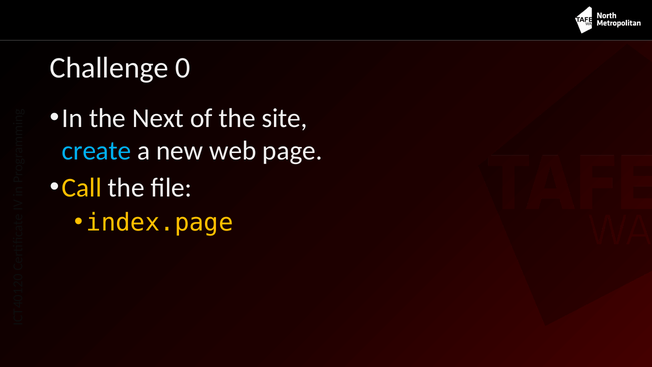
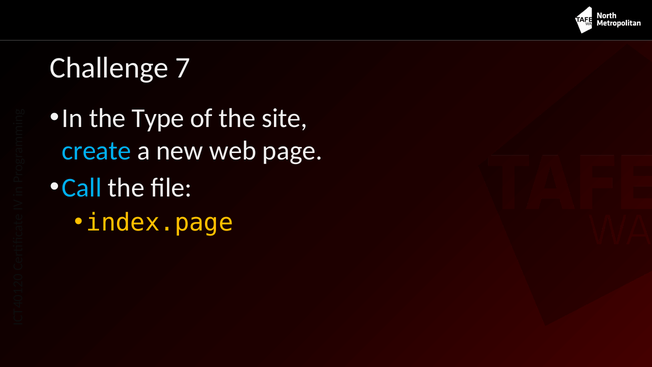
Challenge 0: 0 -> 7 (183, 68)
Next: Next -> Type (158, 118)
Call colour: yellow -> light blue (82, 188)
